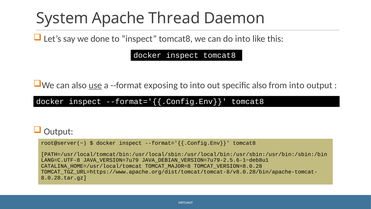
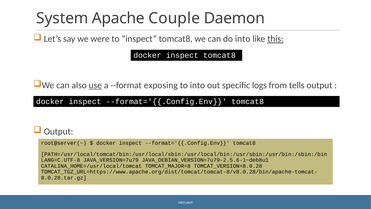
Thread: Thread -> Couple (174, 18)
done: done -> were (100, 39)
this underline: none -> present (275, 39)
specific also: also -> logs (259, 85)
from into: into -> tells (297, 85)
